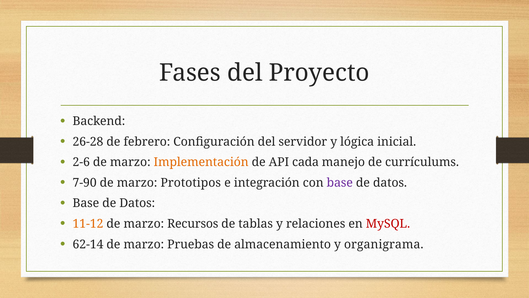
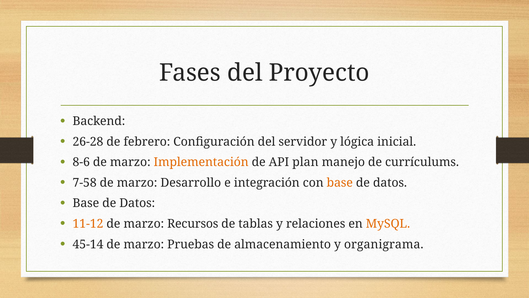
2-6: 2-6 -> 8-6 (81, 162)
cada: cada -> plan (305, 162)
7-90: 7-90 -> 7-58 (85, 183)
Prototipos: Prototipos -> Desarrollo (191, 183)
base colour: purple -> orange (340, 183)
MySQL colour: red -> orange (388, 224)
62-14: 62-14 -> 45-14 (88, 244)
